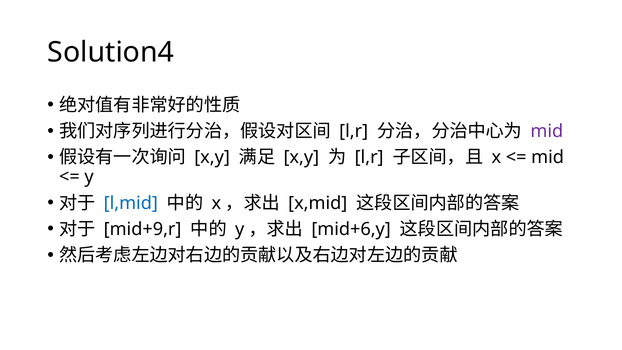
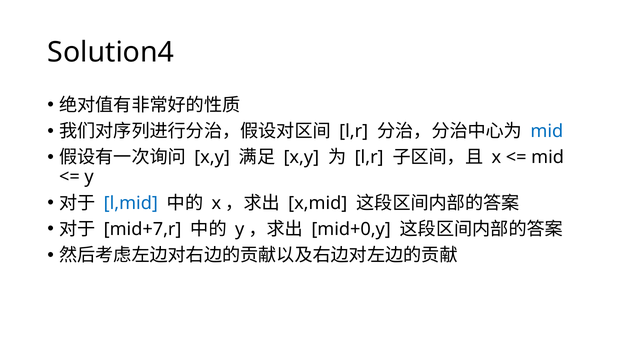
mid colour: purple -> blue (547, 131)
mid+9,r: mid+9,r -> mid+7,r (143, 229)
mid+6,y: mid+6,y -> mid+0,y (351, 229)
